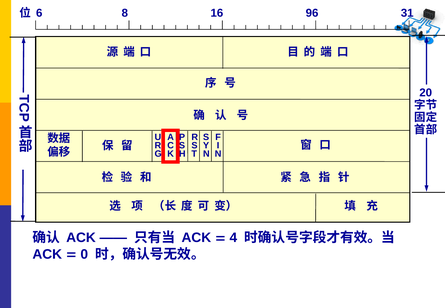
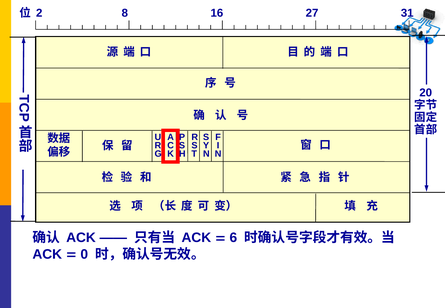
6: 6 -> 2 (39, 13)
96: 96 -> 27 (312, 13)
4: 4 -> 6 (233, 238)
